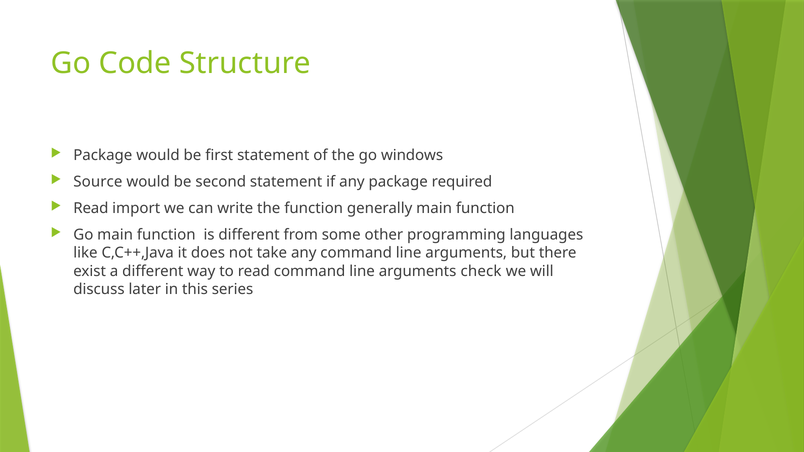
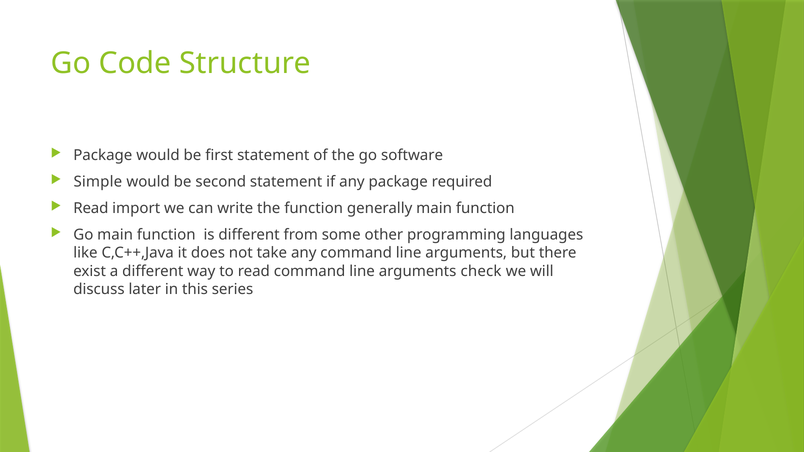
windows: windows -> software (412, 156)
Source: Source -> Simple (98, 182)
